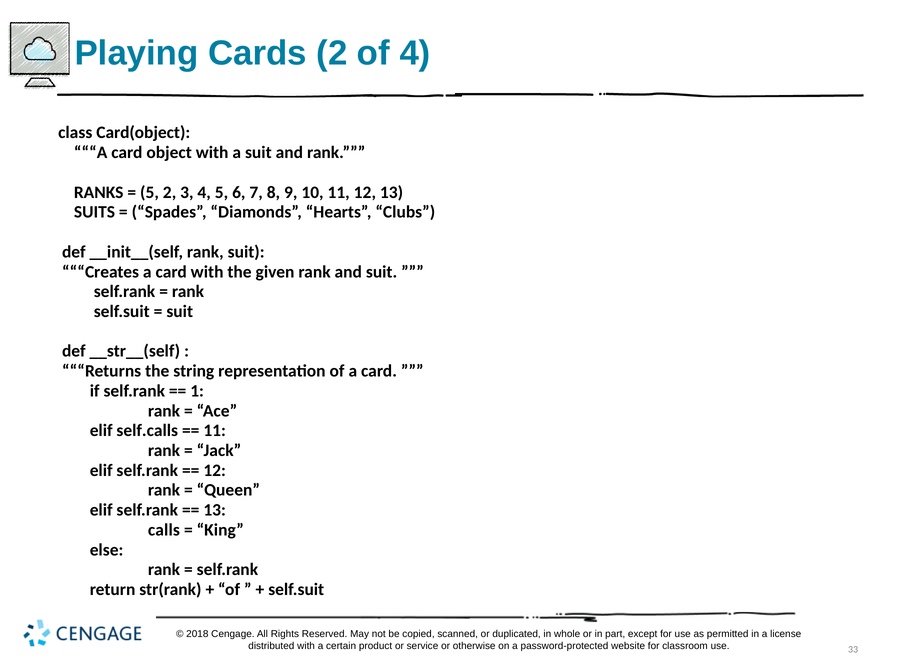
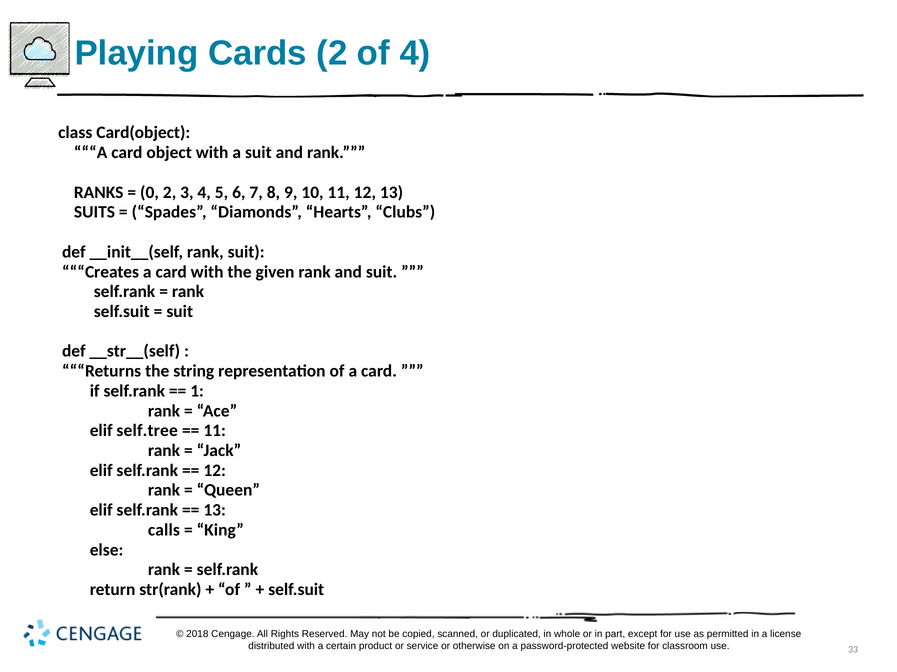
5: 5 -> 0 (150, 193)
self.calls: self.calls -> self.tree (147, 431)
